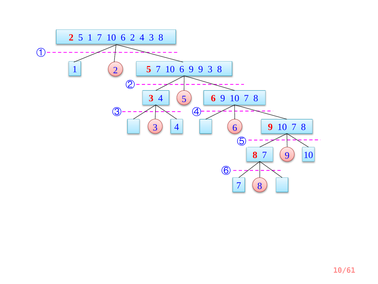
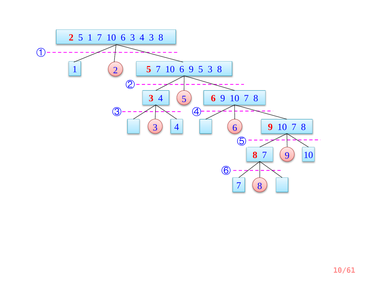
6 2: 2 -> 3 (133, 37)
9 9: 9 -> 5 (201, 69)
